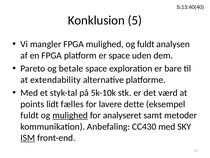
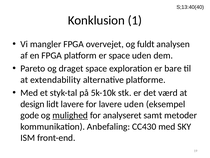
5: 5 -> 1 (135, 20)
FPGA mulighed: mulighed -> overvejet (105, 44)
betale: betale -> draget (71, 68)
points: points -> design (32, 104)
lidt fælles: fælles -> lavere (72, 104)
lavere dette: dette -> uden (134, 104)
fuldt: fuldt -> gode (30, 115)
ISM underline: present -> none (28, 137)
